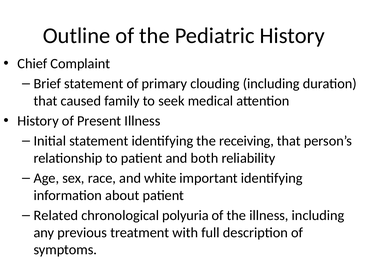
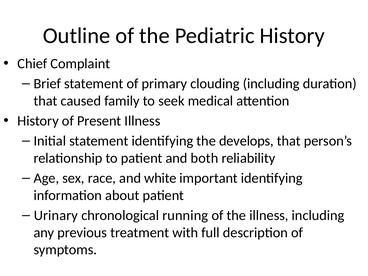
receiving: receiving -> develops (246, 141)
Related: Related -> Urinary (56, 215)
polyuria: polyuria -> running (185, 215)
